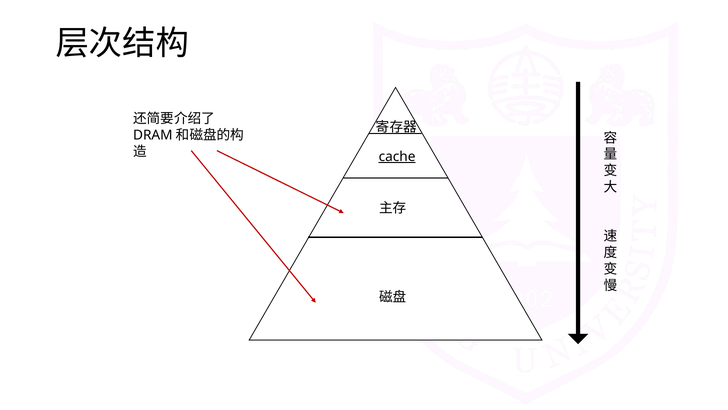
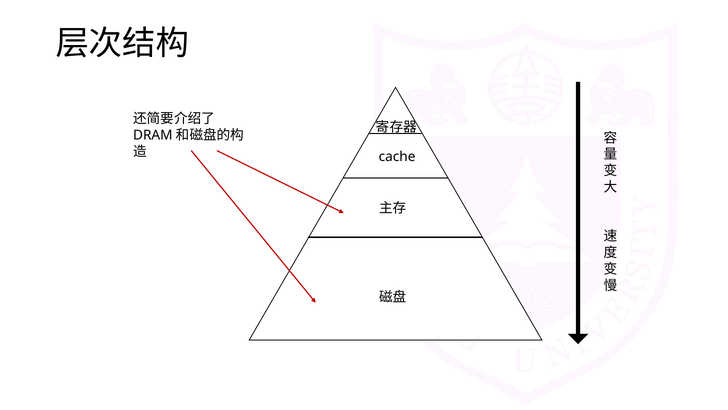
cache underline: present -> none (397, 156)
